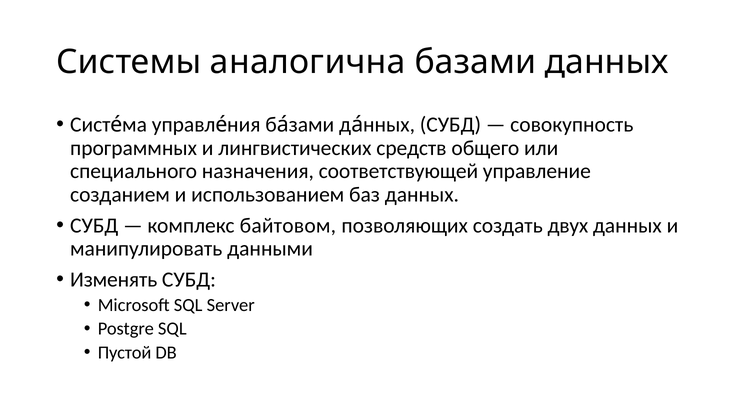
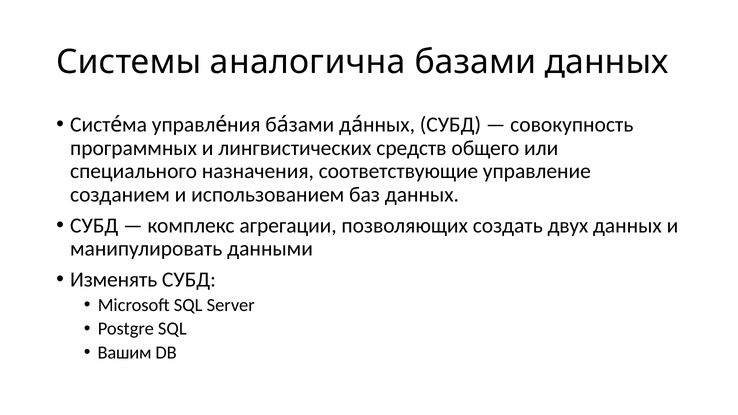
соответствующей: соответствующей -> соответствующие (398, 171)
байтовом: байтовом -> агрегации (288, 225)
Пустой: Пустой -> Вашим (125, 353)
